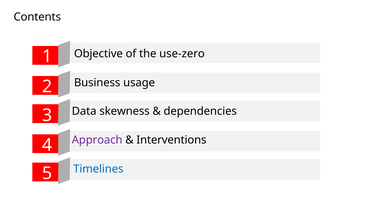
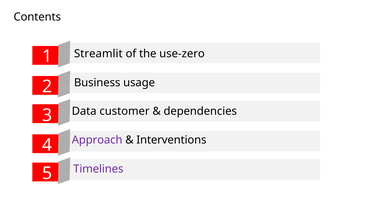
Objective: Objective -> Streamlit (98, 54)
skewness: skewness -> customer (125, 111)
Timelines colour: blue -> purple (98, 169)
